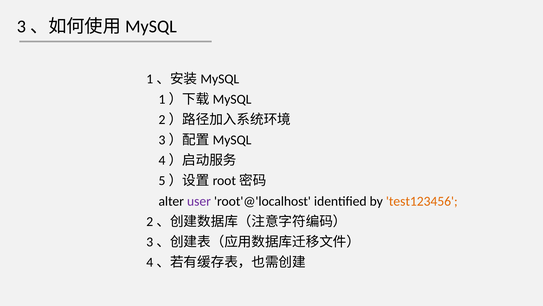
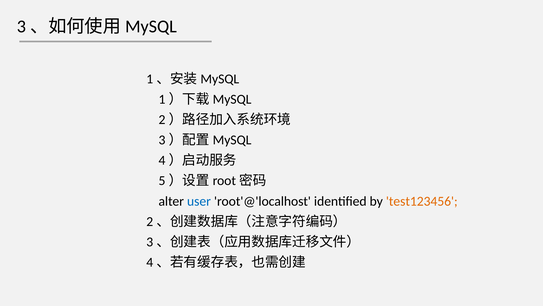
user colour: purple -> blue (199, 201)
